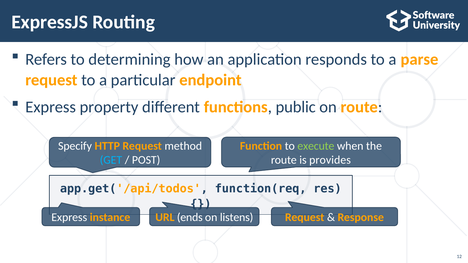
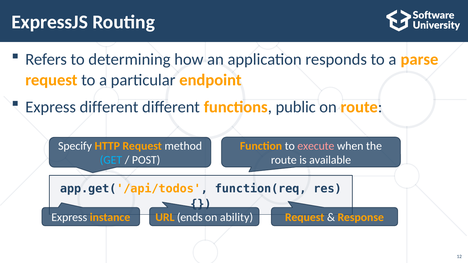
Express property: property -> different (109, 107)
execute colour: light green -> pink (316, 146)
provides: provides -> available (330, 160)
listens: listens -> ability (237, 218)
